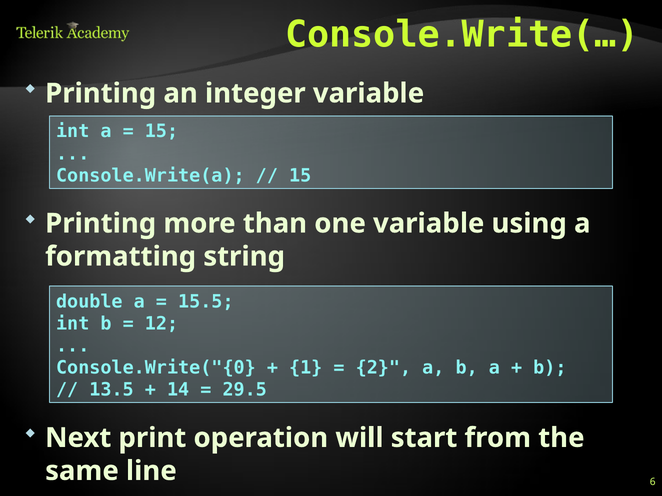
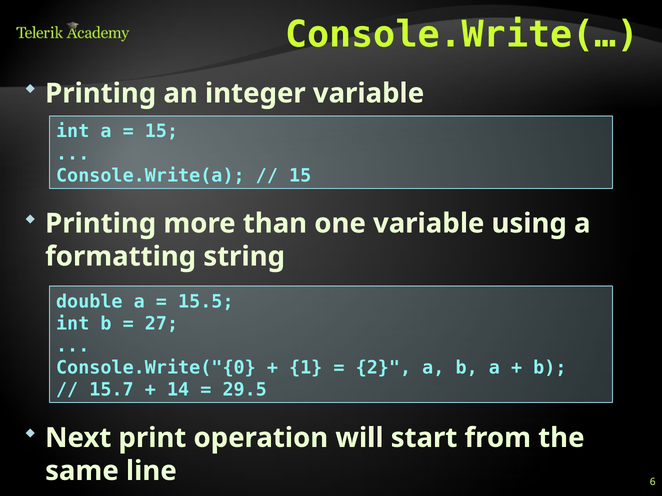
12: 12 -> 27 (161, 324)
13.5: 13.5 -> 15.7 (111, 390)
